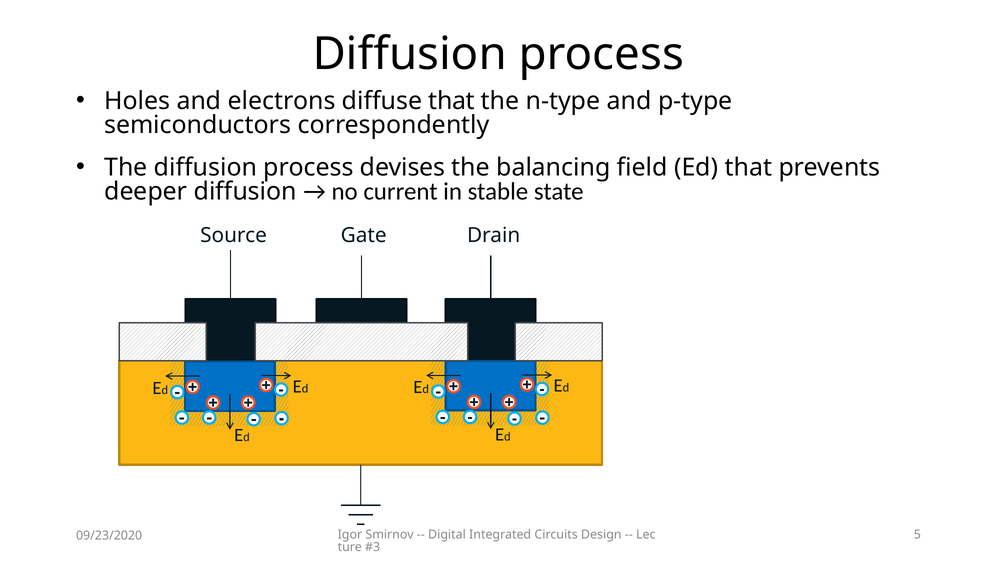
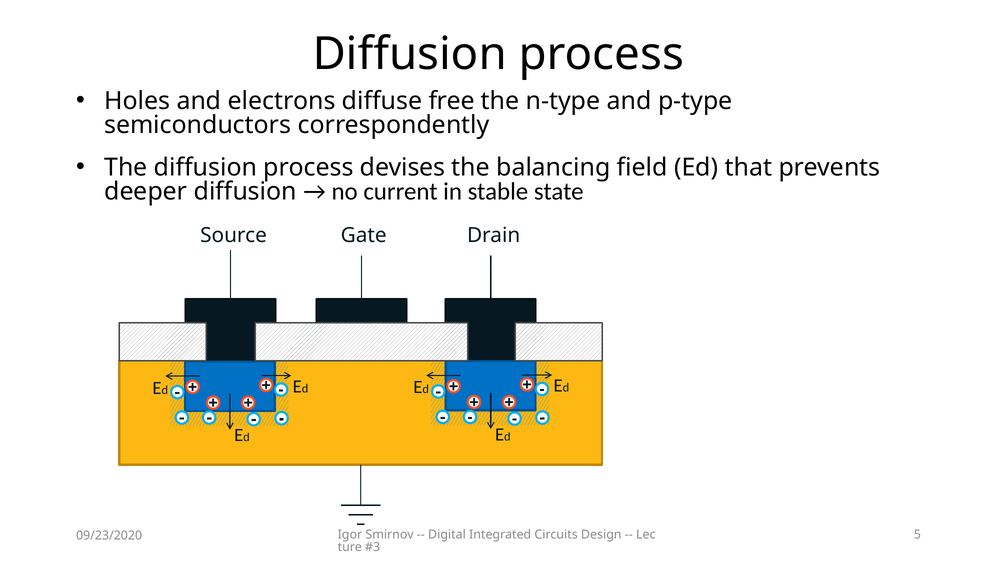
diffuse that: that -> free (452, 101)
